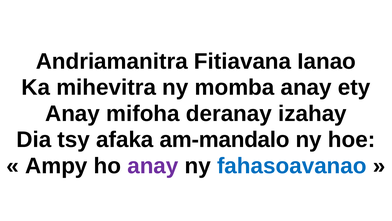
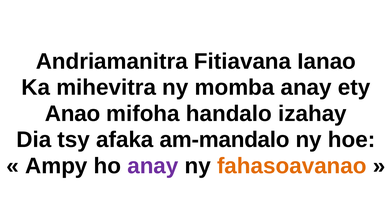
Anay: Anay -> Anao (73, 113)
deranay: deranay -> handalo (229, 113)
fahasoavanao colour: blue -> orange (292, 165)
